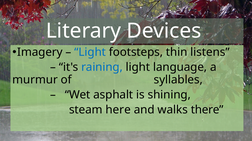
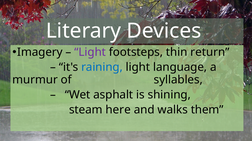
Light colour: blue -> purple (90, 52)
listens: listens -> return (210, 52)
there: there -> them (207, 110)
